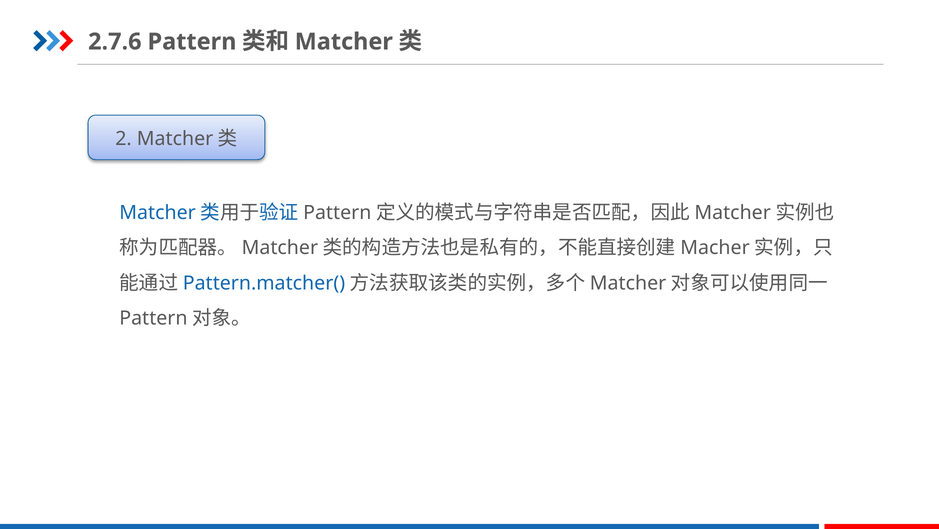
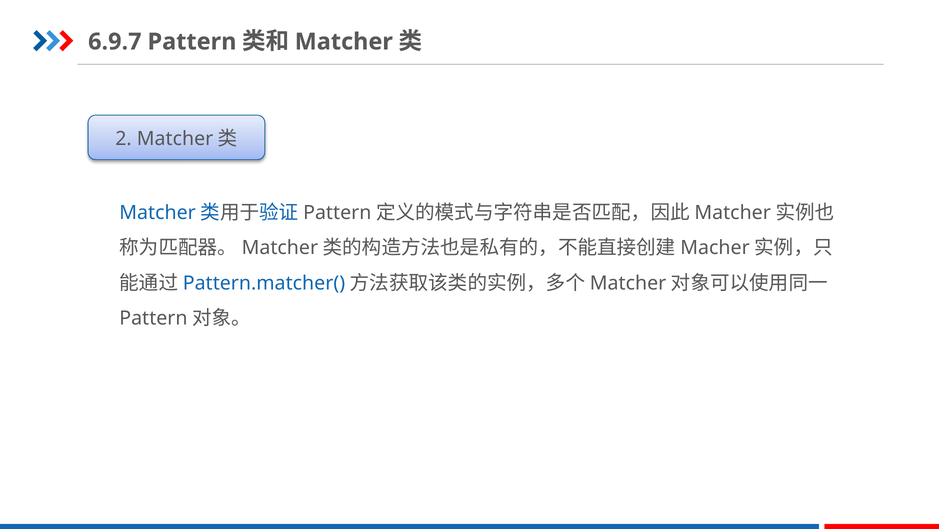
2.7.6: 2.7.6 -> 6.9.7 (115, 42)
